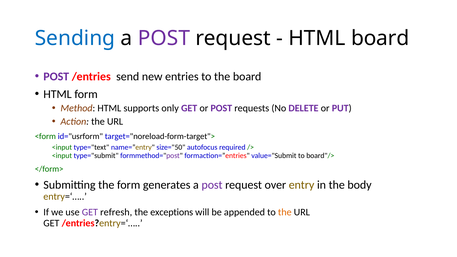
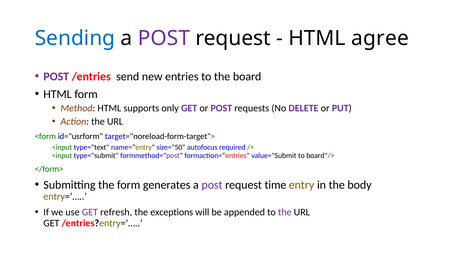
HTML board: board -> agree (380, 38)
over: over -> time (275, 185)
the colour: orange -> purple (285, 212)
